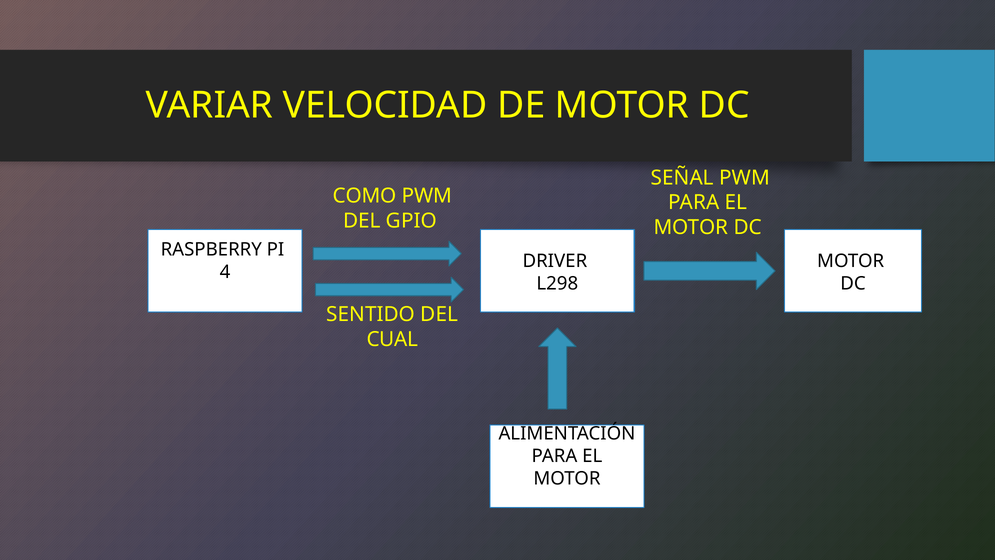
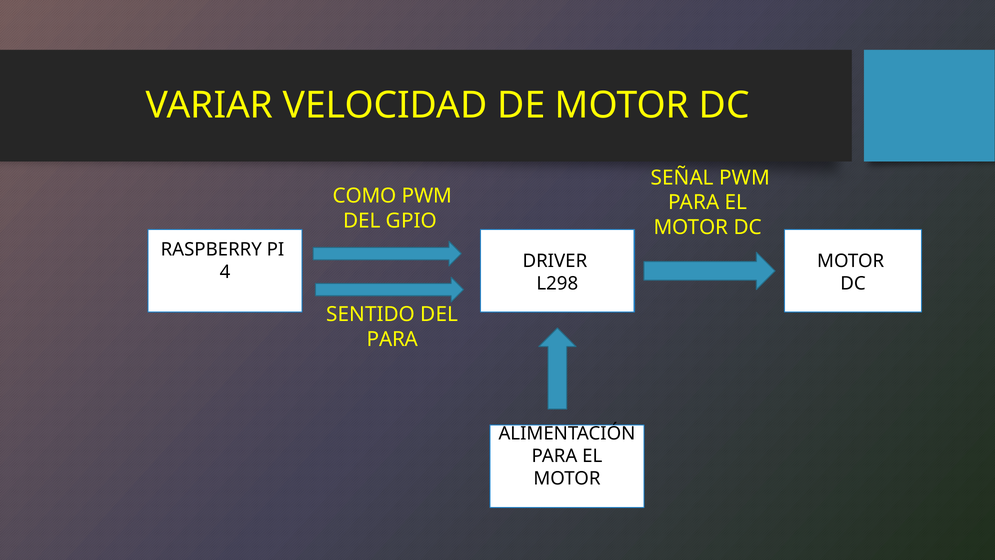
CUAL: CUAL -> PARA (392, 339)
